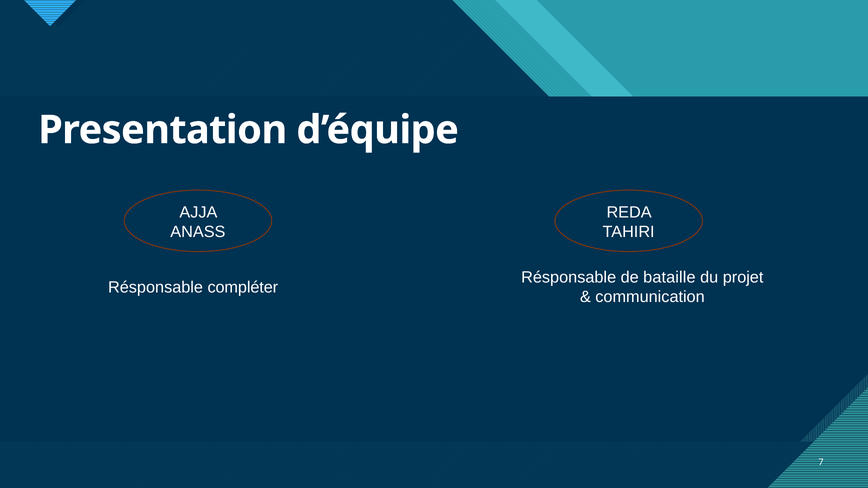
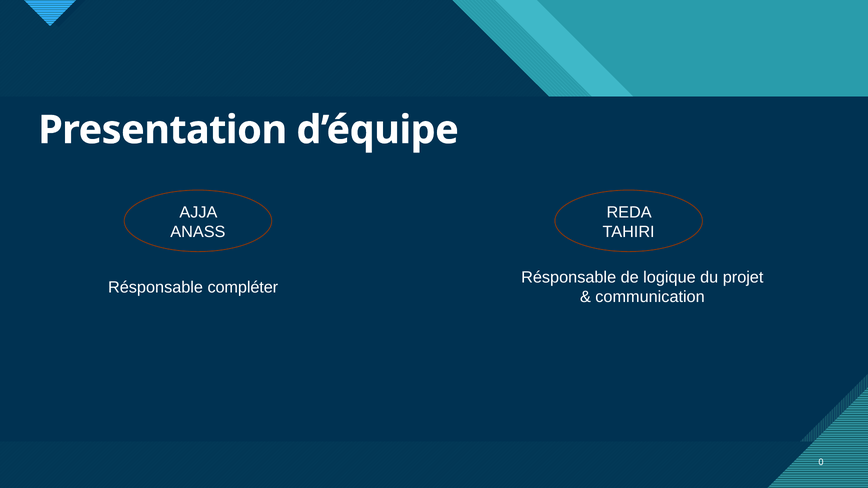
bataille: bataille -> logique (669, 277)
7: 7 -> 0 (821, 463)
